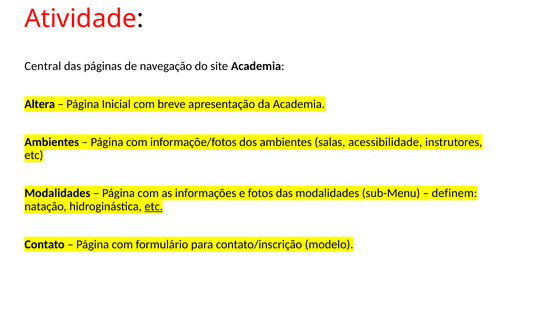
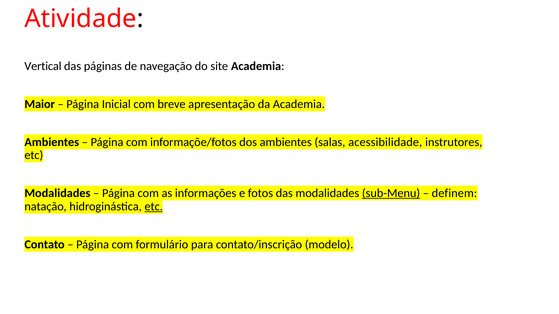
Central: Central -> Vertical (43, 66)
Altera: Altera -> Maior (40, 104)
sub-Menu underline: none -> present (391, 193)
